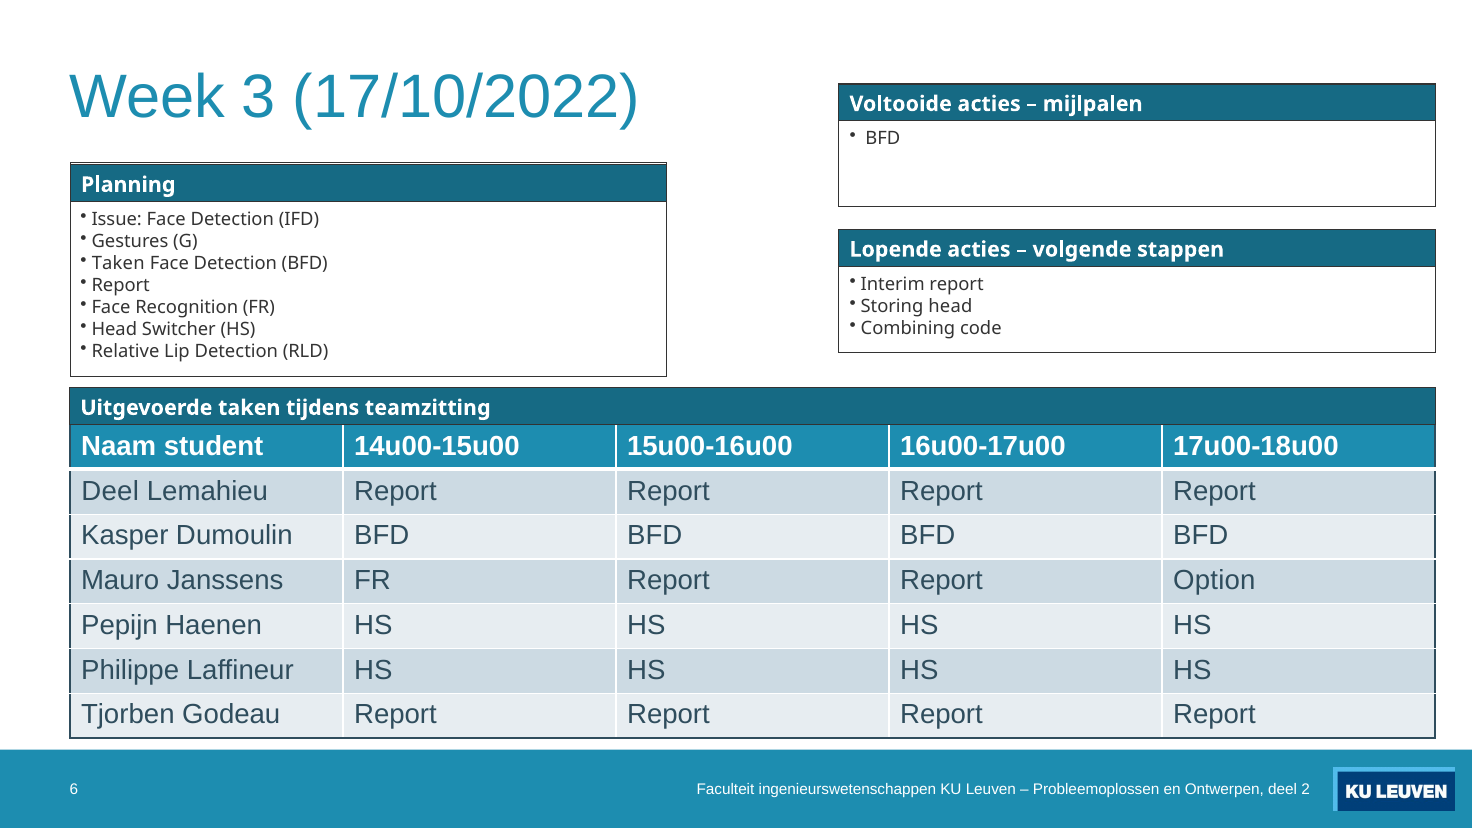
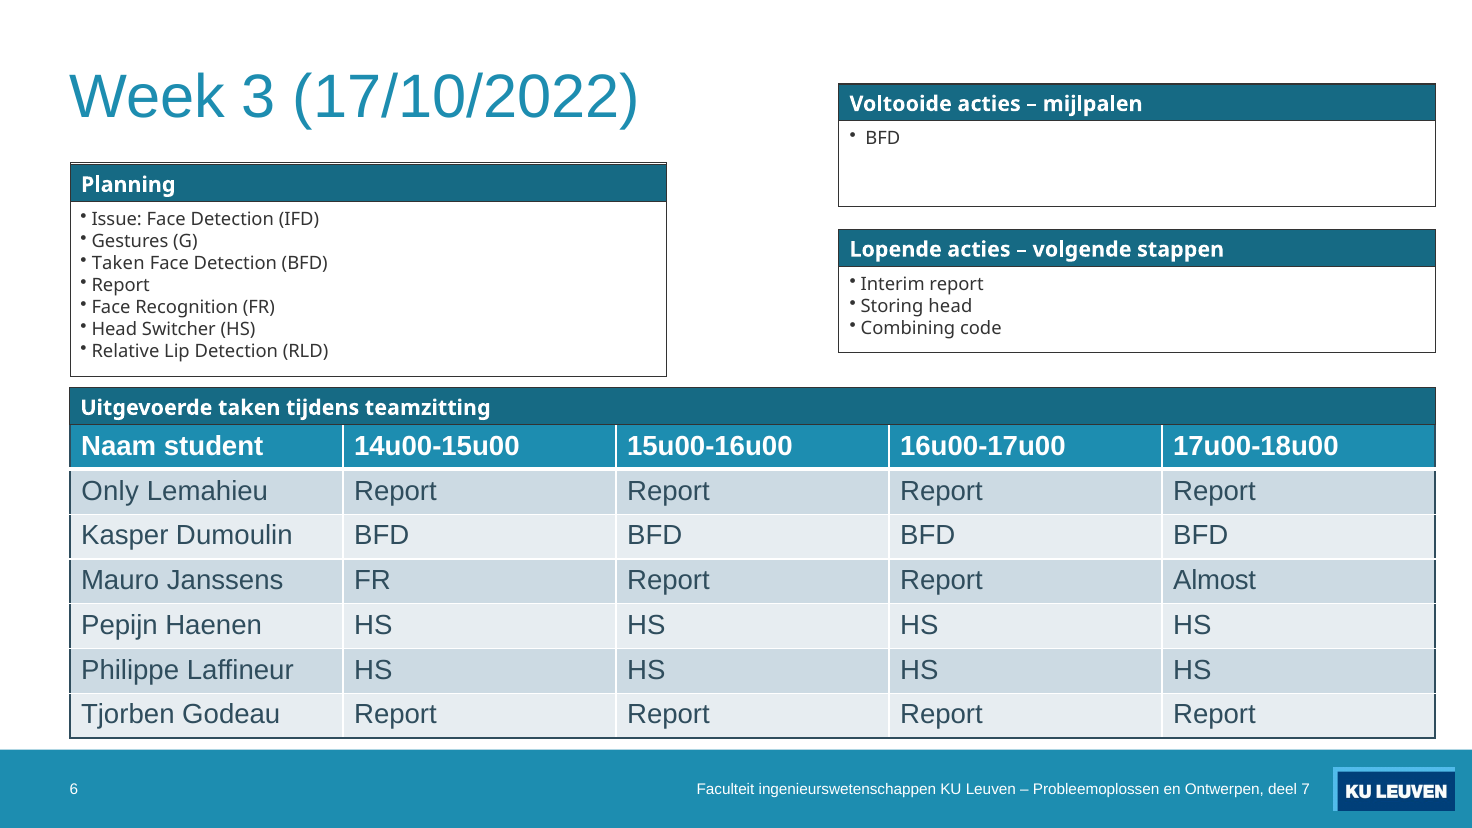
Deel: Deel -> Only (110, 491)
Option: Option -> Almost (1215, 580)
2: 2 -> 7 (1306, 790)
